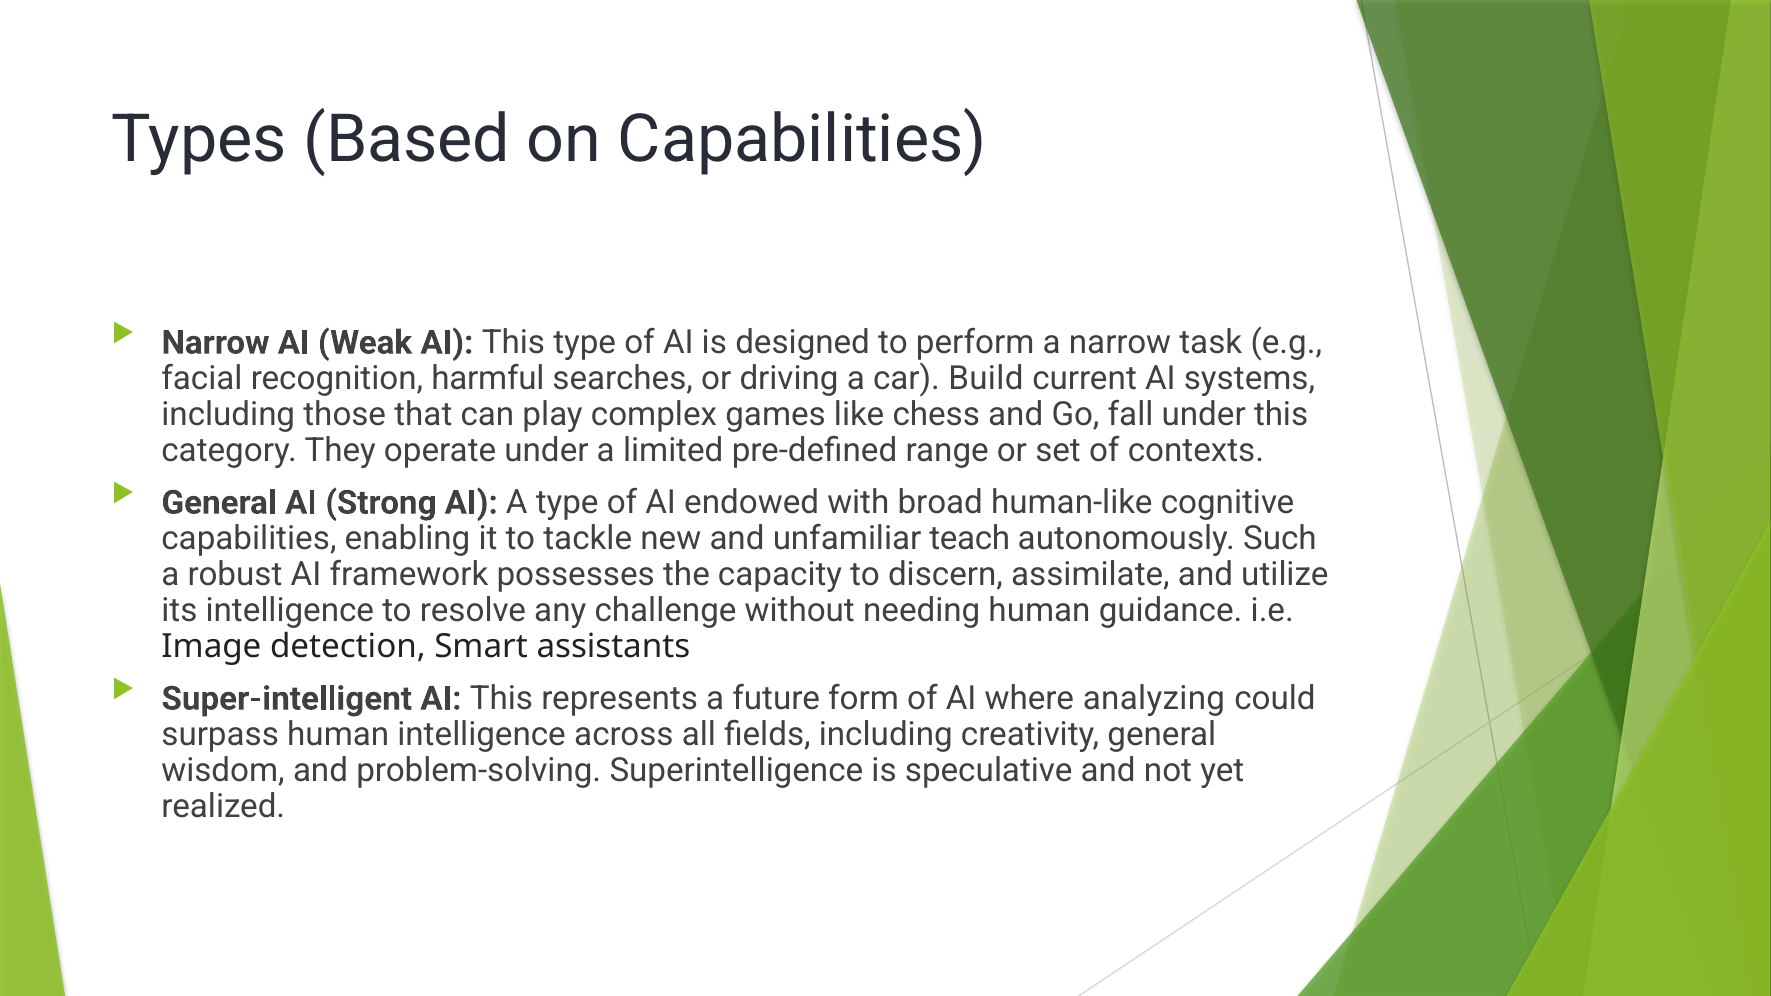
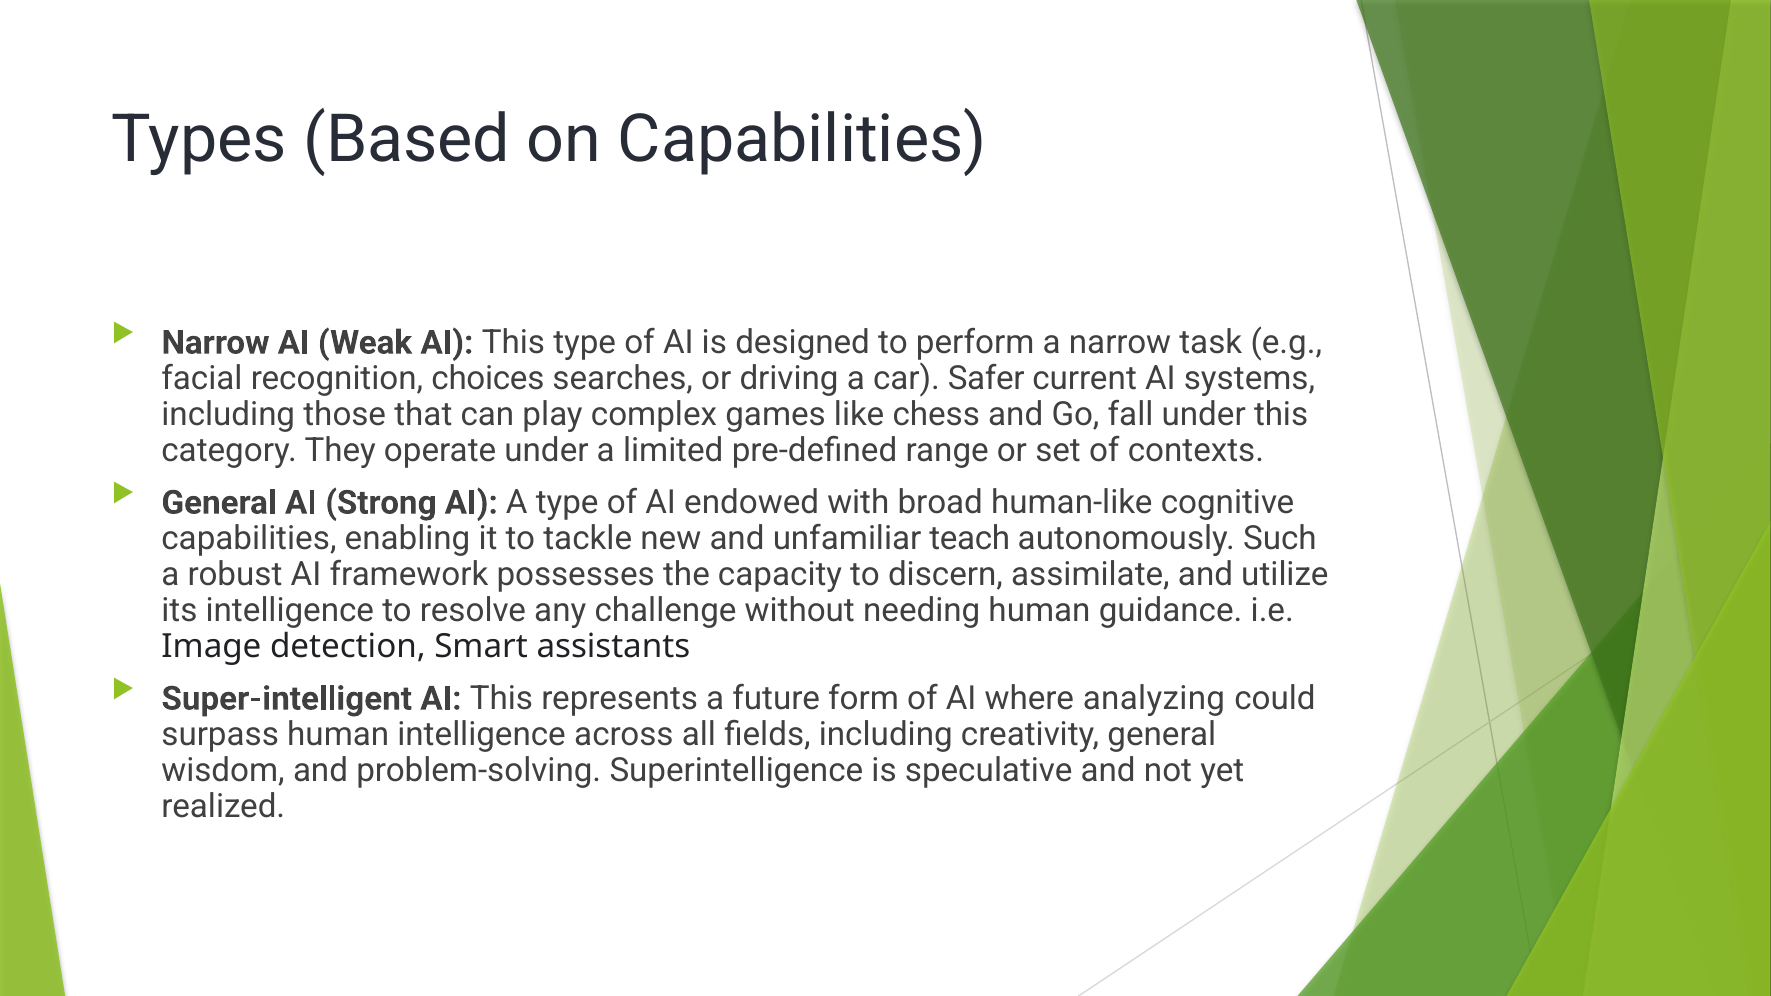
harmful: harmful -> choices (488, 379)
Build: Build -> Safer (986, 379)
